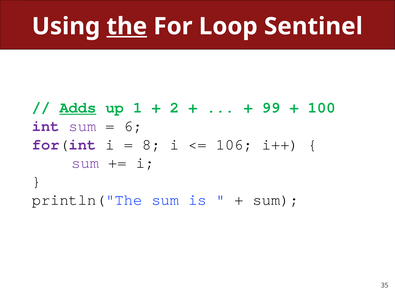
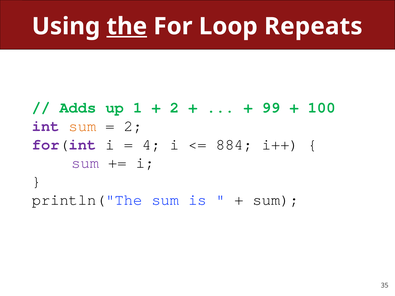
Sentinel: Sentinel -> Repeats (313, 26)
Adds underline: present -> none (78, 108)
sum colour: purple -> orange (82, 126)
6: 6 -> 2 (133, 126)
8: 8 -> 4 (151, 145)
106: 106 -> 884 (234, 145)
